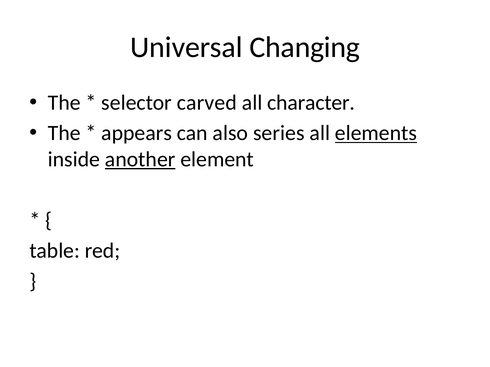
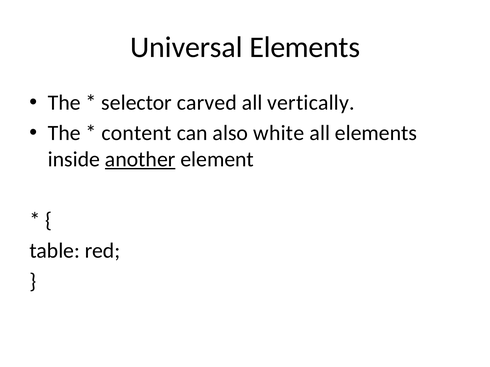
Universal Changing: Changing -> Elements (305, 47)
character: character -> vertically (311, 103)
appears: appears -> content (136, 133)
series: series -> white (279, 133)
elements underline: present -> none (376, 133)
